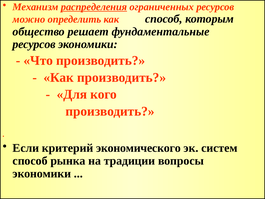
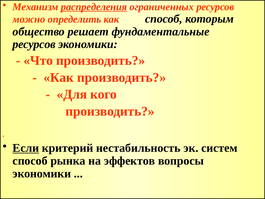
Если underline: none -> present (26, 148)
экономического: экономического -> нестабильность (138, 148)
традиции: традиции -> эффектов (130, 161)
